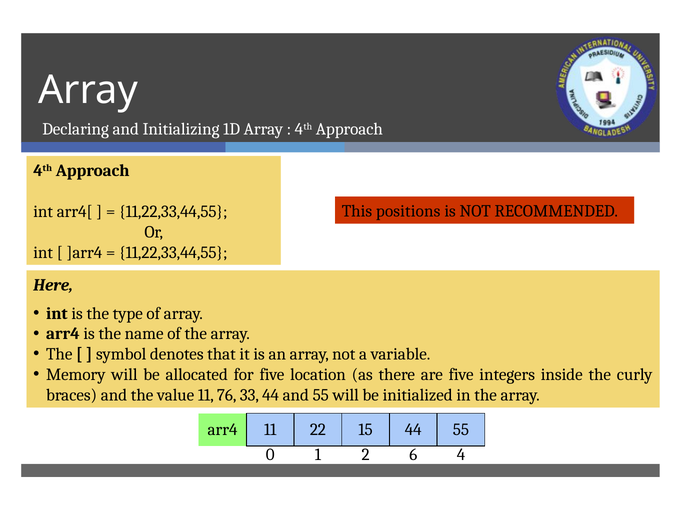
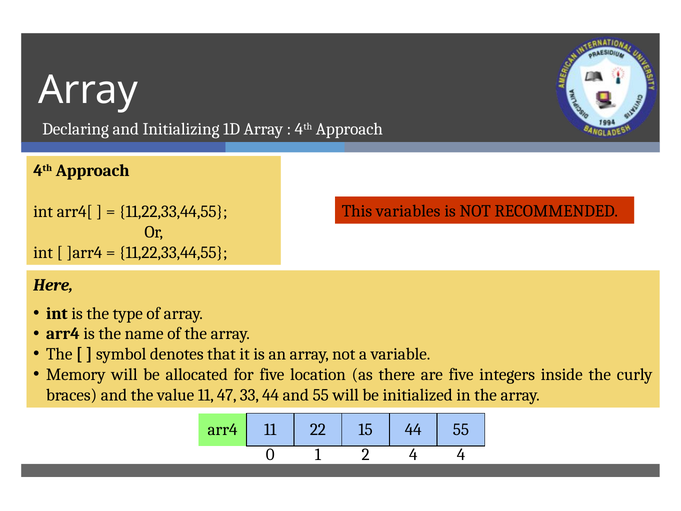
positions: positions -> variables (408, 211)
76: 76 -> 47 (227, 395)
2 6: 6 -> 4 (413, 454)
